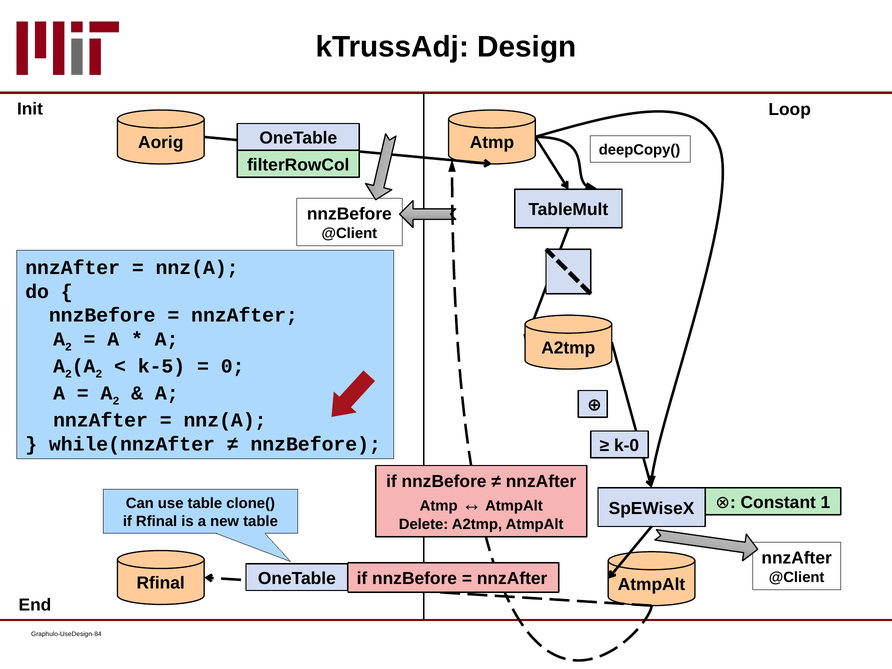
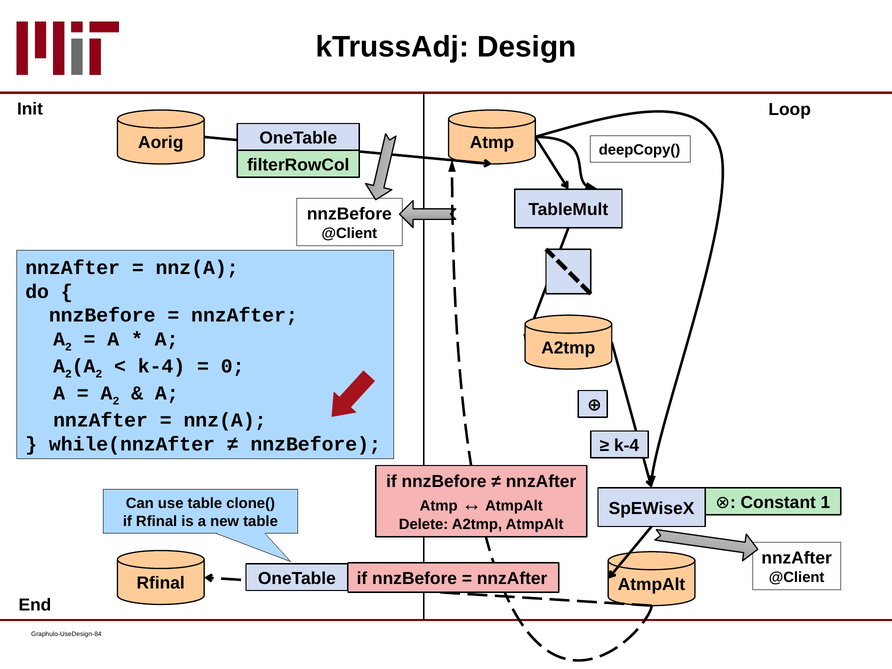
k-5: k-5 -> k-4 (162, 366)
k-0: k-0 -> k-4 (627, 446)
